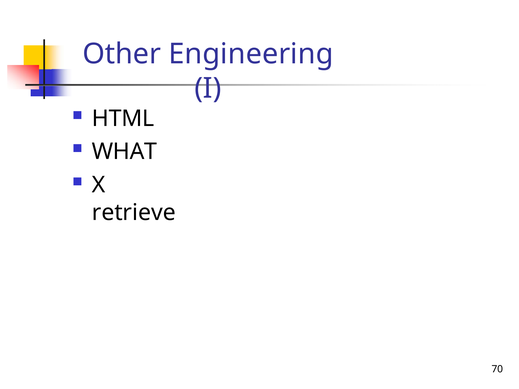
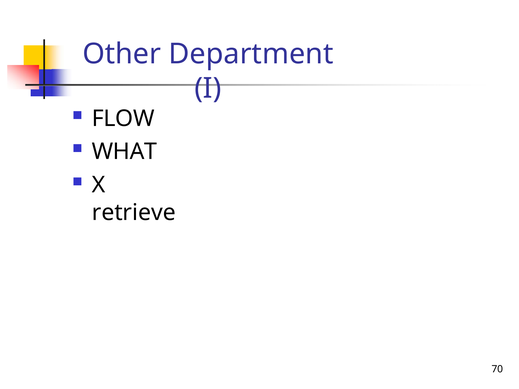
Engineering: Engineering -> Department (251, 54)
HTML: HTML -> FLOW (123, 119)
